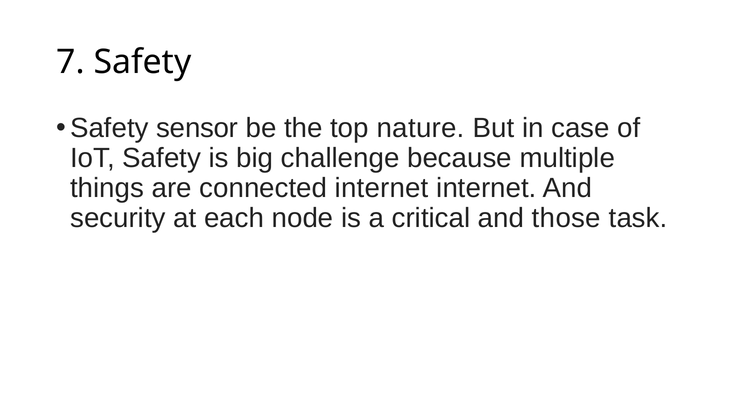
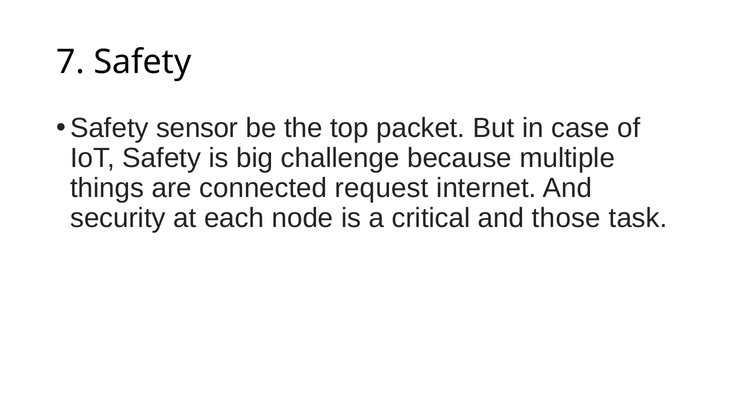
nature: nature -> packet (421, 128)
connected internet: internet -> request (382, 188)
